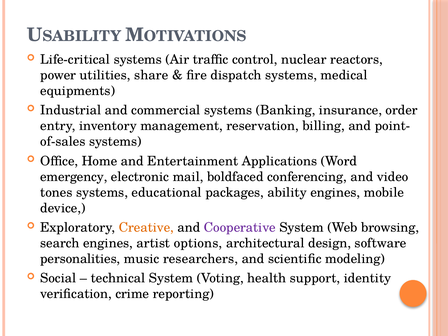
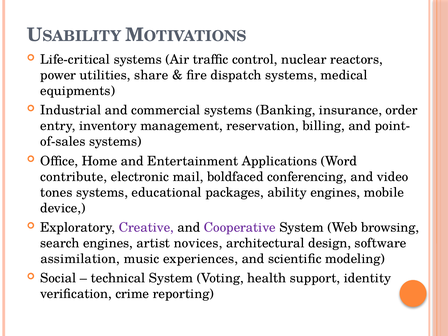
emergency: emergency -> contribute (74, 177)
Creative colour: orange -> purple (146, 228)
options: options -> novices (198, 243)
personalities: personalities -> assimilation (80, 259)
researchers: researchers -> experiences (201, 259)
